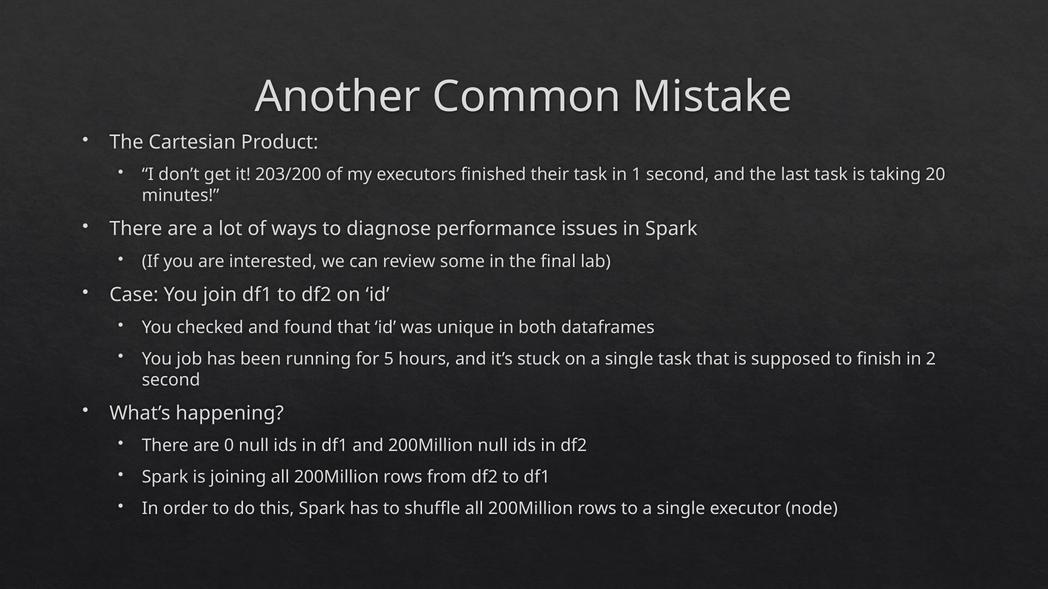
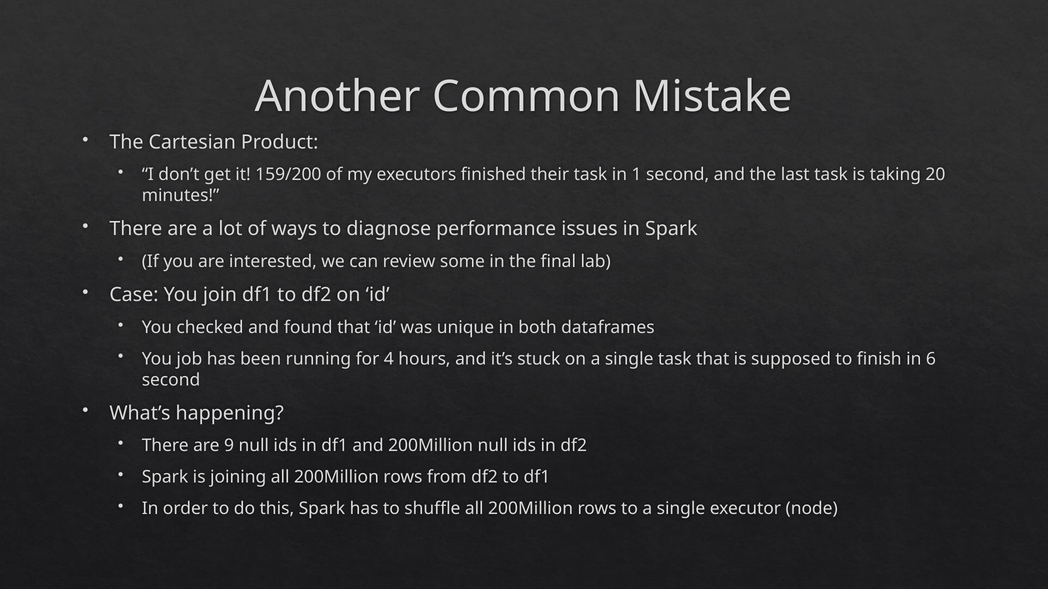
203/200: 203/200 -> 159/200 (288, 175)
5: 5 -> 4 (389, 359)
2: 2 -> 6 (931, 359)
0: 0 -> 9 (229, 446)
